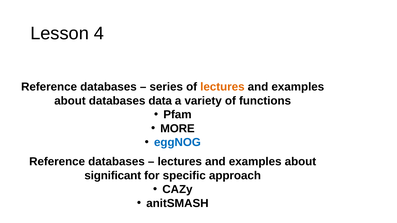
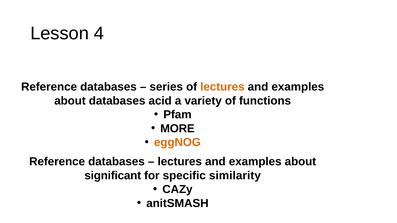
data: data -> acid (160, 101)
eggNOG colour: blue -> orange (177, 143)
approach: approach -> similarity (235, 176)
